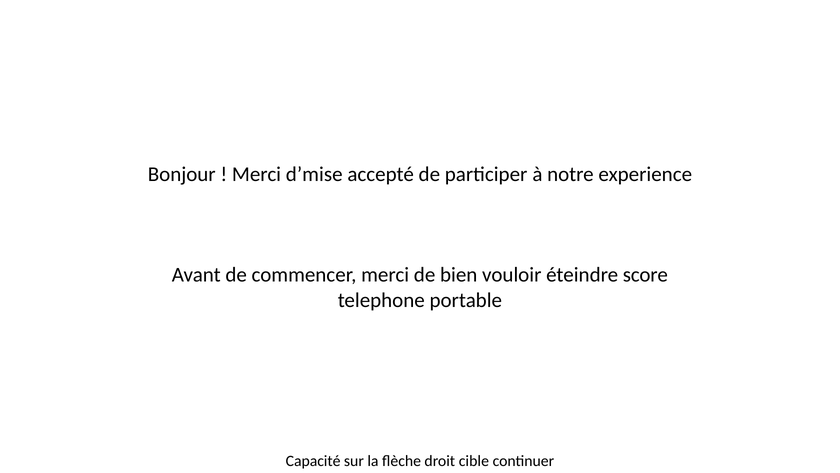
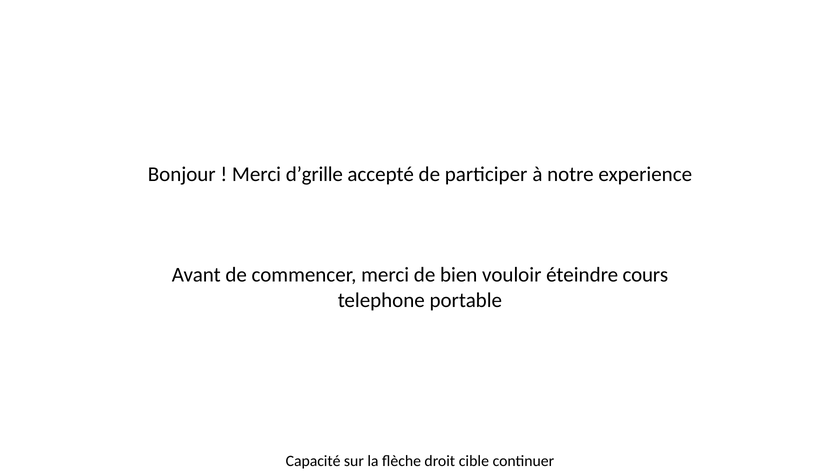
d’mise: d’mise -> d’grille (314, 174)
score: score -> cours (645, 275)
